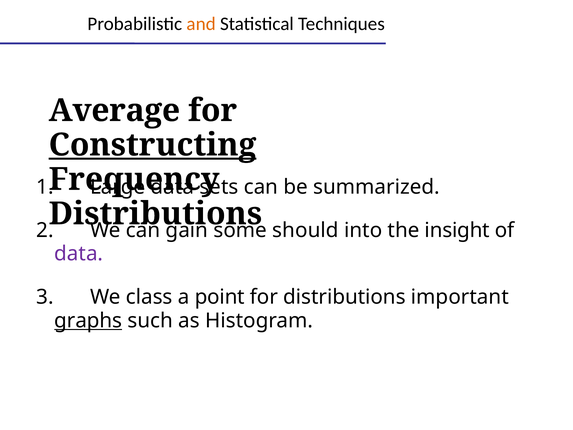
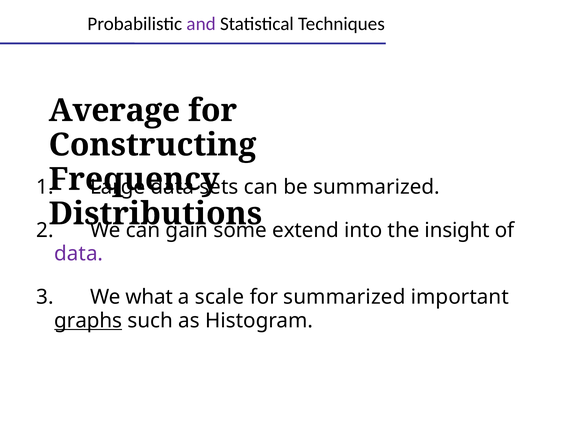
and colour: orange -> purple (201, 24)
Constructing underline: present -> none (153, 145)
should: should -> extend (306, 230)
class: class -> what (149, 297)
point: point -> scale (220, 297)
for distributions: distributions -> summarized (344, 297)
